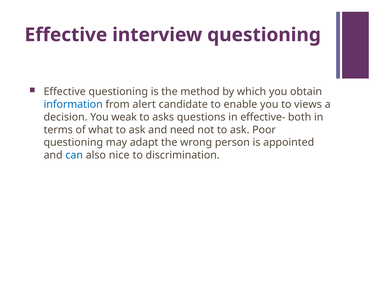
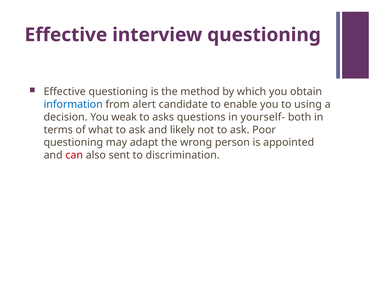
views: views -> using (308, 104)
effective-: effective- -> yourself- (263, 117)
need: need -> likely (182, 130)
can colour: blue -> red (74, 155)
nice: nice -> sent (119, 155)
